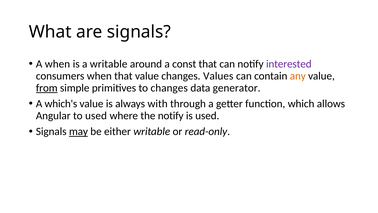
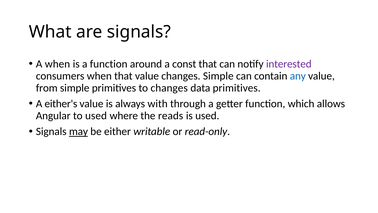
a writable: writable -> function (109, 64)
changes Values: Values -> Simple (218, 76)
any colour: orange -> blue (298, 76)
from underline: present -> none (47, 88)
data generator: generator -> primitives (237, 88)
which's: which's -> either's (61, 104)
the notify: notify -> reads (171, 115)
